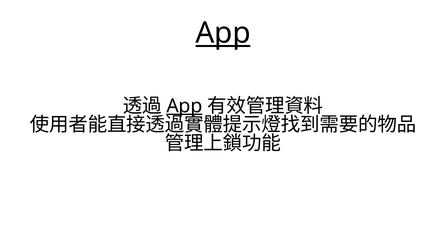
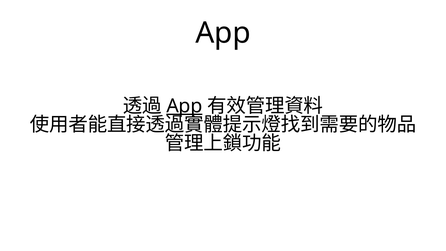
App underline: present -> none (223, 33)
